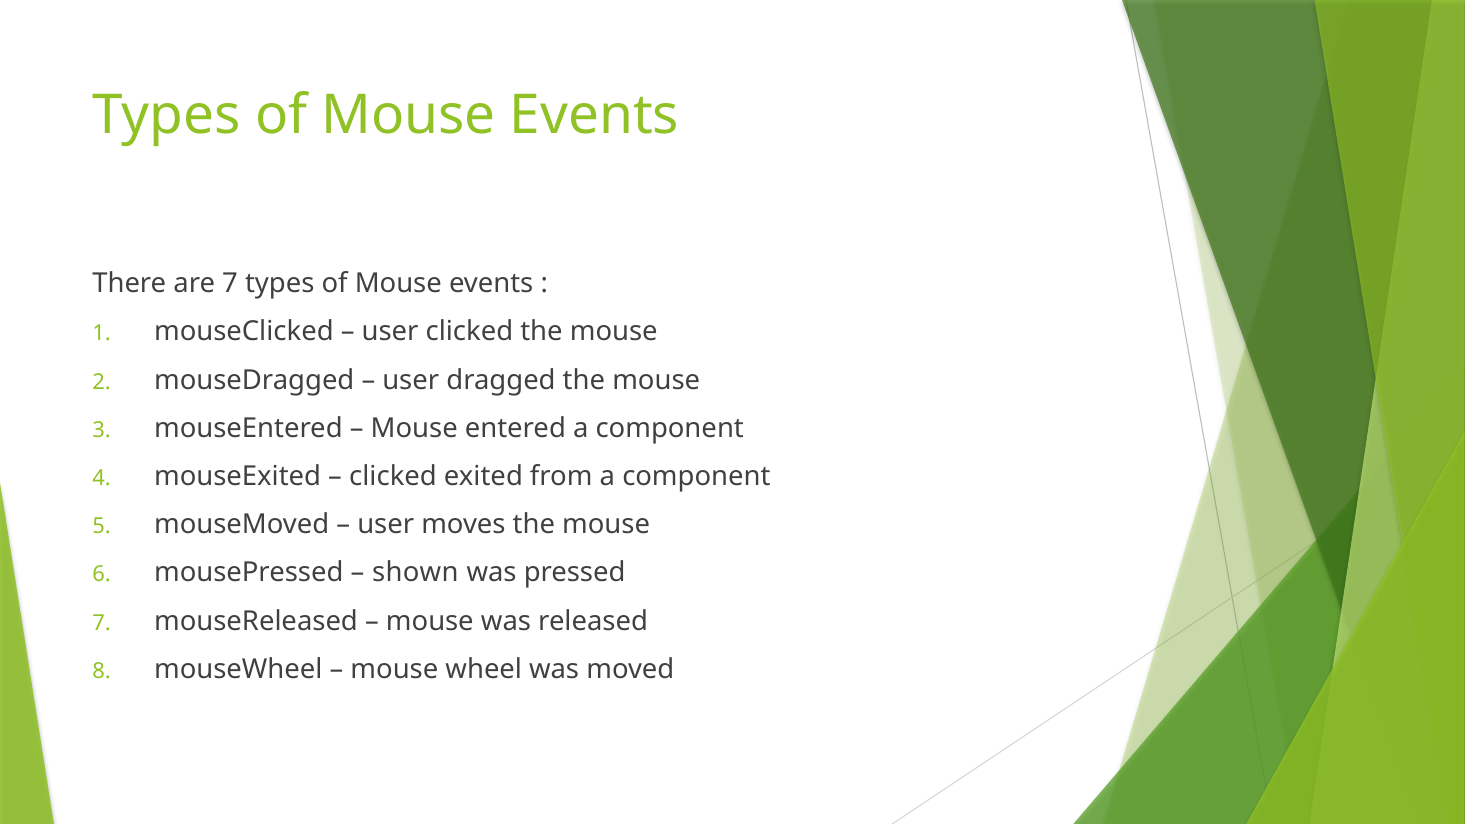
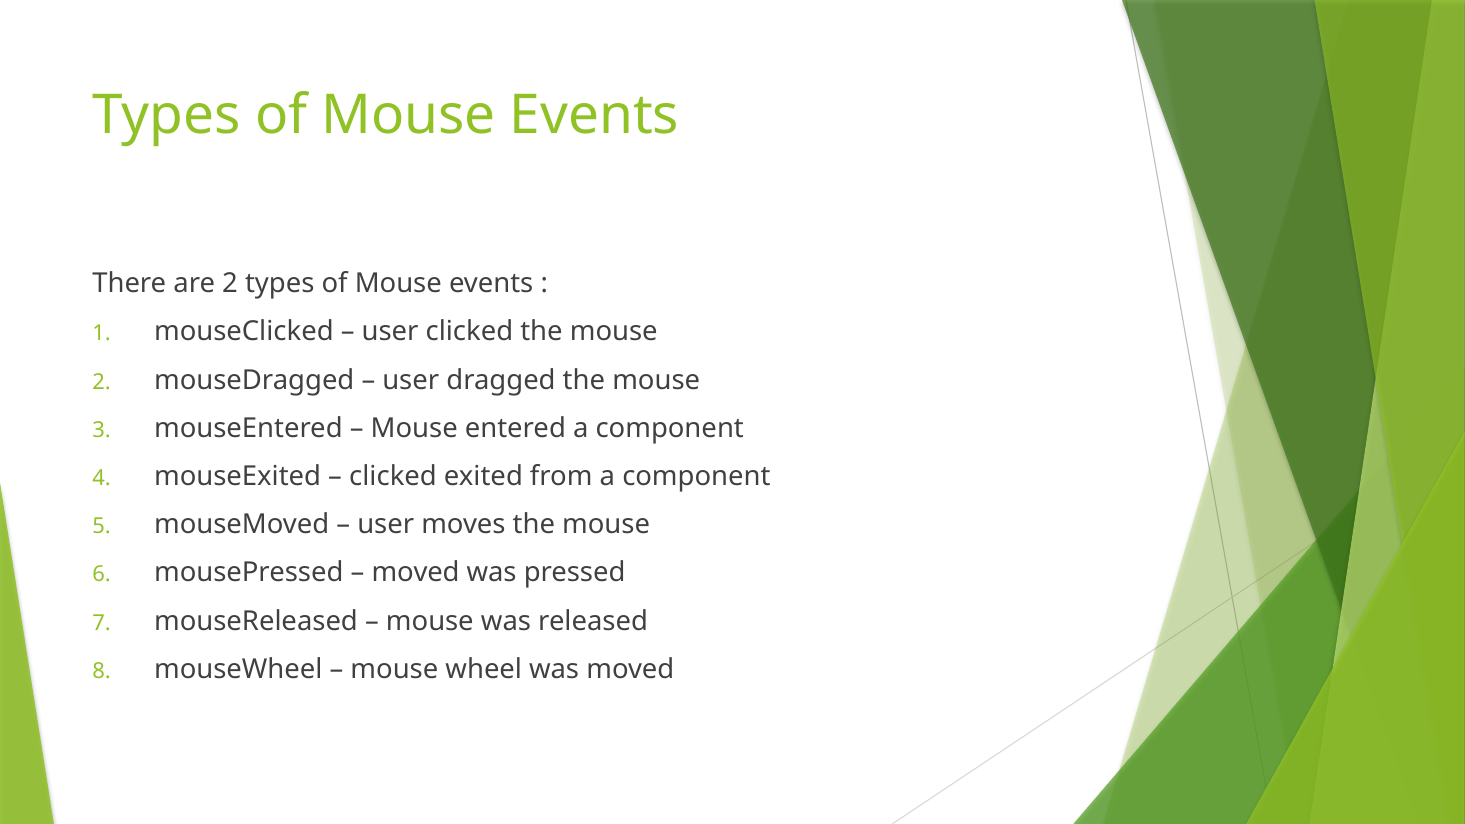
are 7: 7 -> 2 (230, 284)
shown: shown -> moved (416, 573)
